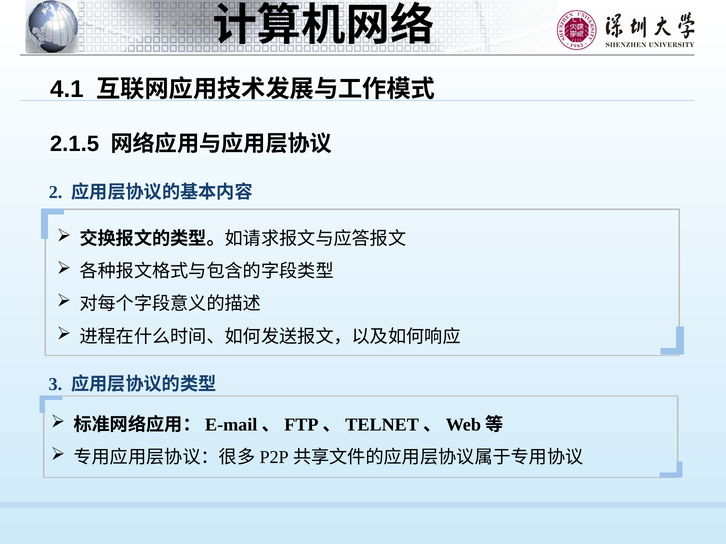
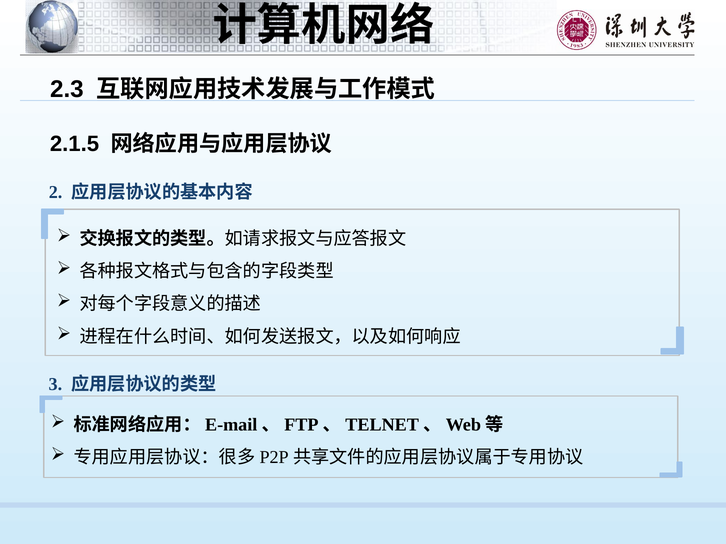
4.1: 4.1 -> 2.3 (67, 89)
